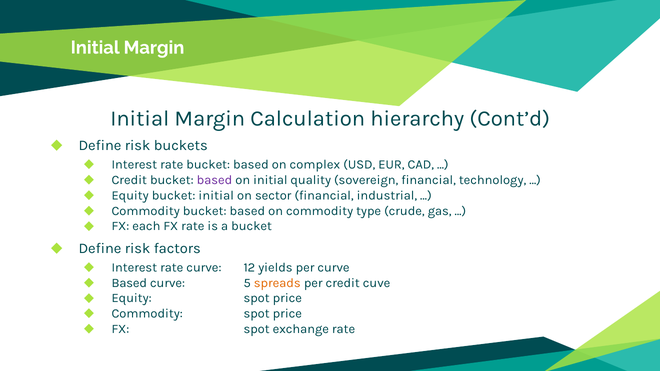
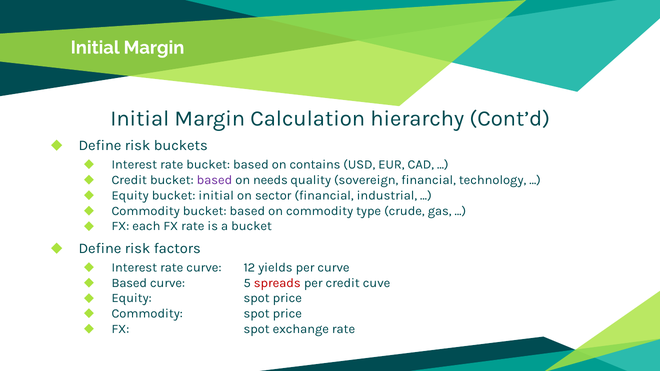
complex: complex -> contains (315, 165)
on initial: initial -> needs (270, 180)
spreads colour: orange -> red (277, 283)
